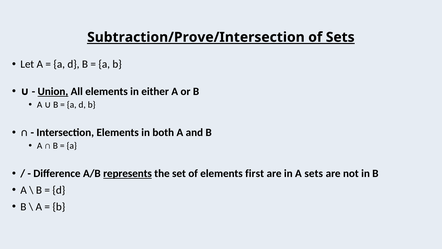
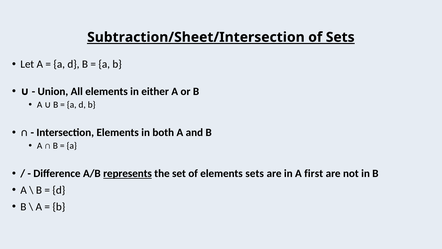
Subtraction/Prove/Intersection: Subtraction/Prove/Intersection -> Subtraction/Sheet/Intersection (196, 37)
Union underline: present -> none (53, 91)
elements first: first -> sets (255, 173)
A sets: sets -> first (314, 173)
